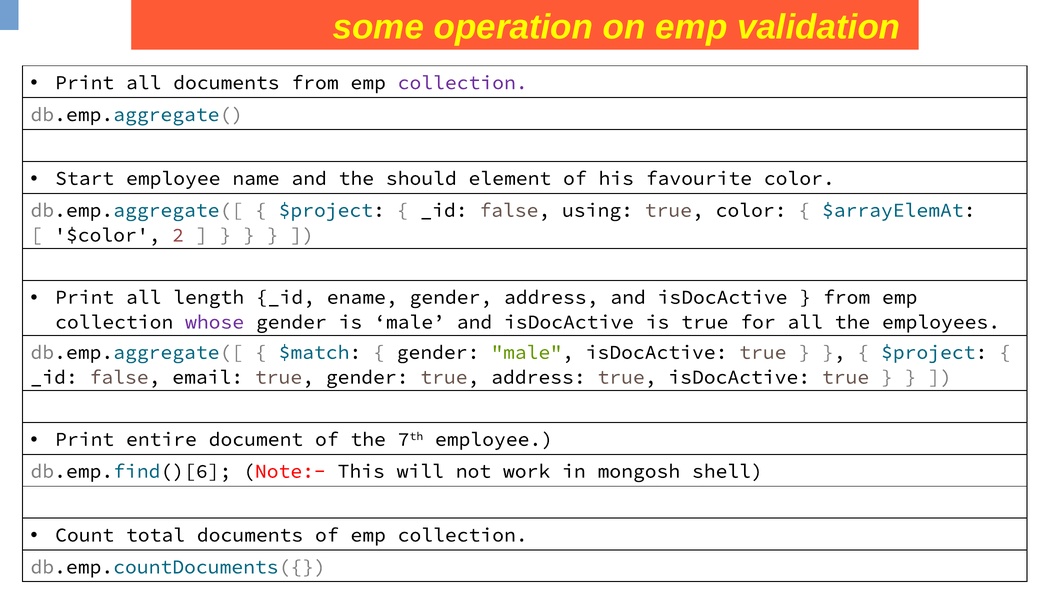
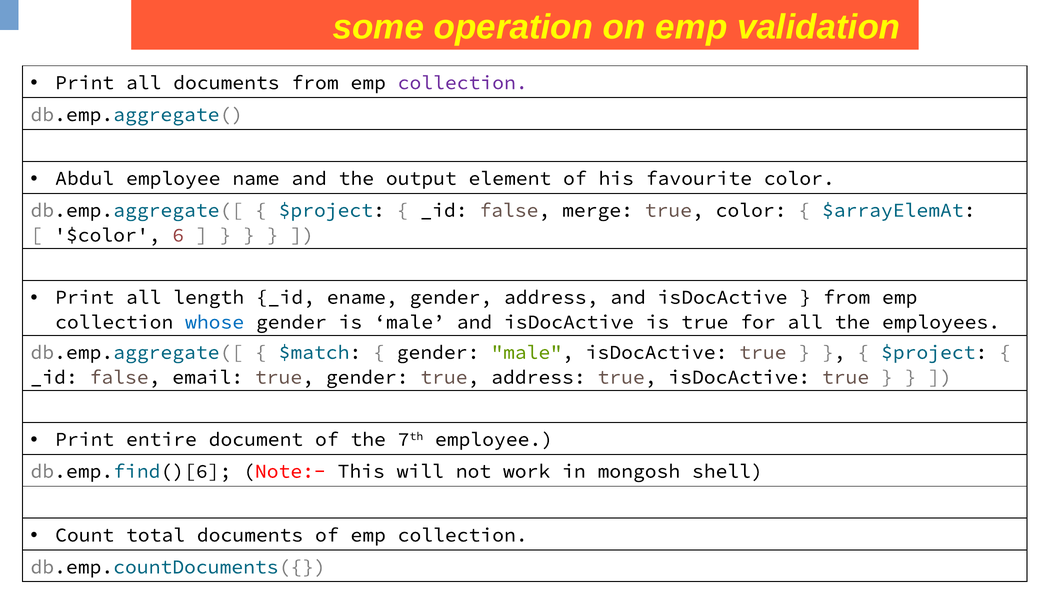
Start: Start -> Abdul (85, 179)
should: should -> output (421, 179)
using: using -> merge (598, 210)
2: 2 -> 6 (178, 235)
whose colour: purple -> blue (215, 322)
